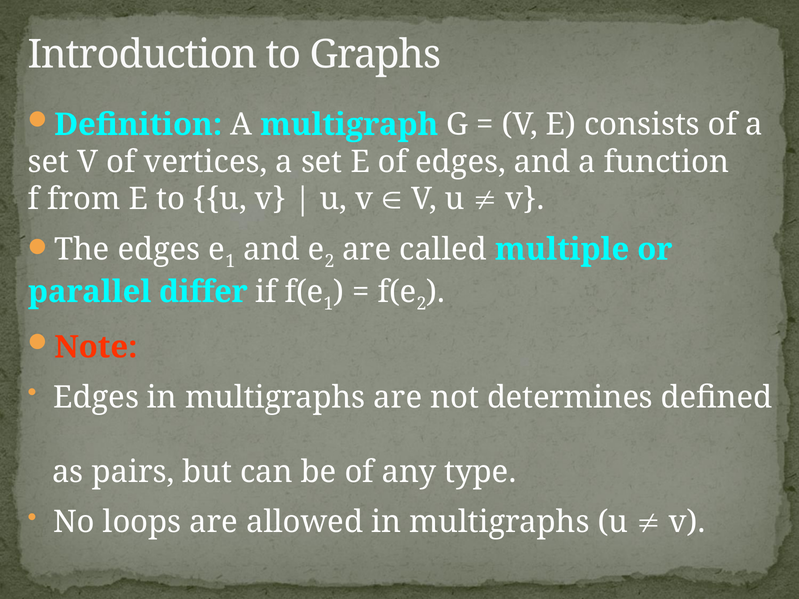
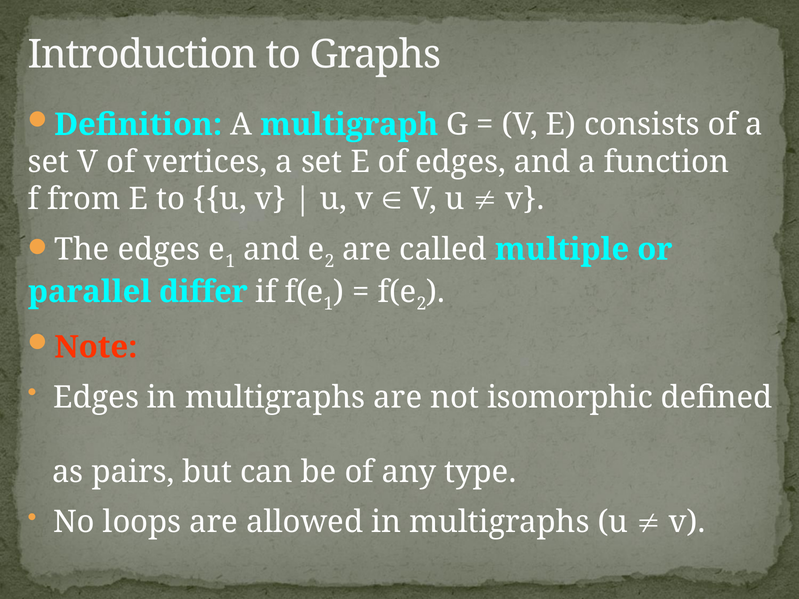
determines: determines -> isomorphic (570, 397)
